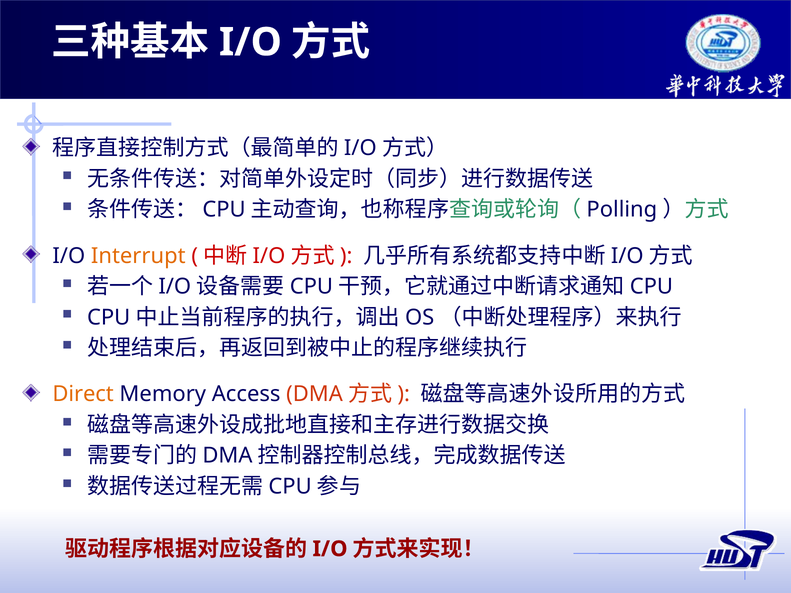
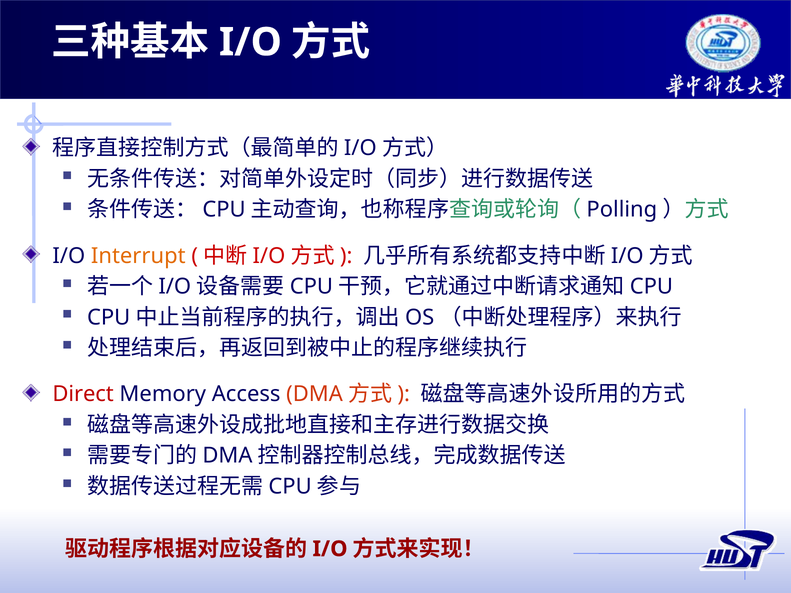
Direct colour: orange -> red (83, 394)
